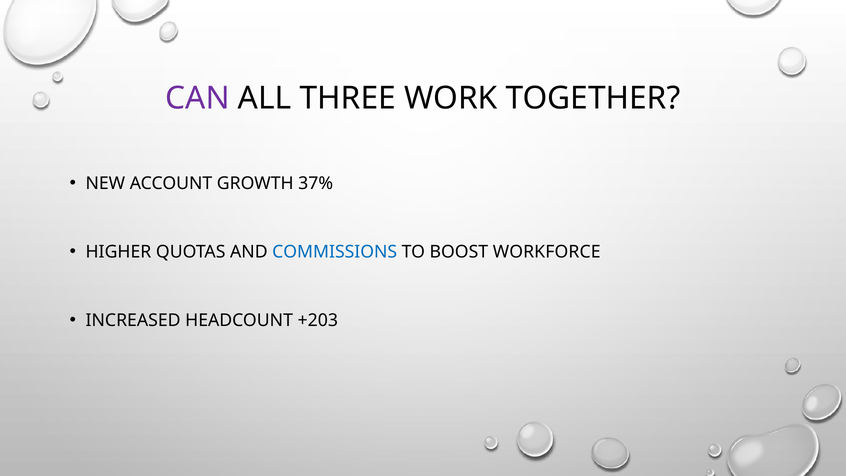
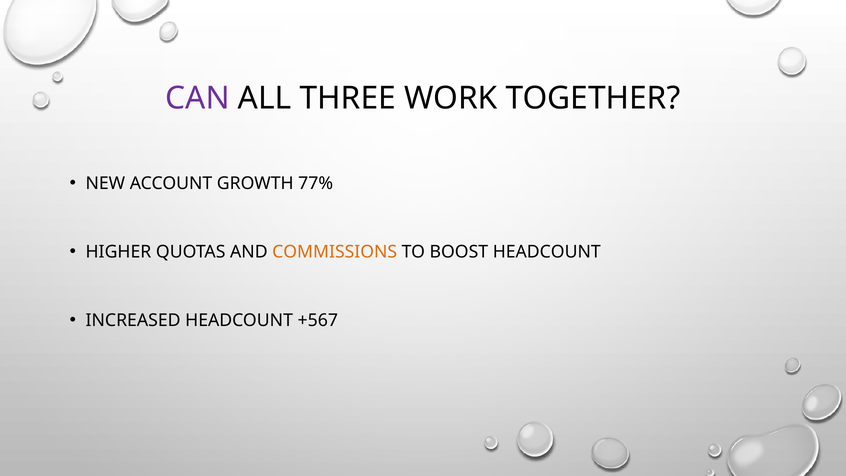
37%: 37% -> 77% (316, 183)
COMMISSIONS colour: blue -> orange (335, 252)
BOOST WORKFORCE: WORKFORCE -> HEADCOUNT (547, 252)
+203: +203 -> +567 (318, 320)
